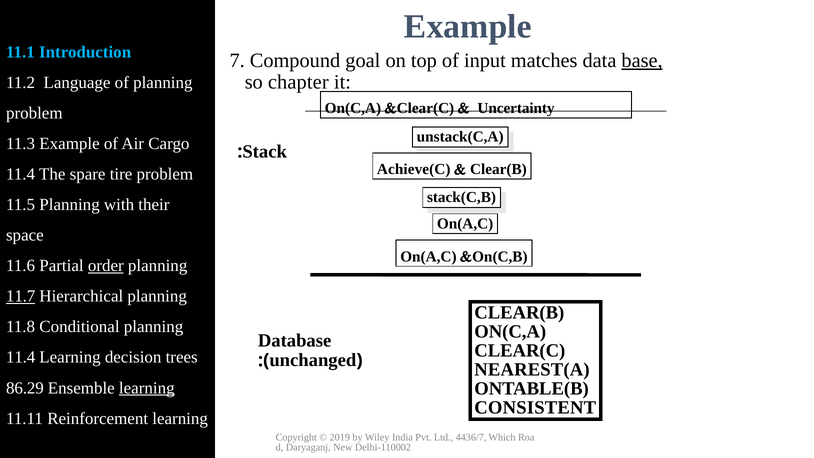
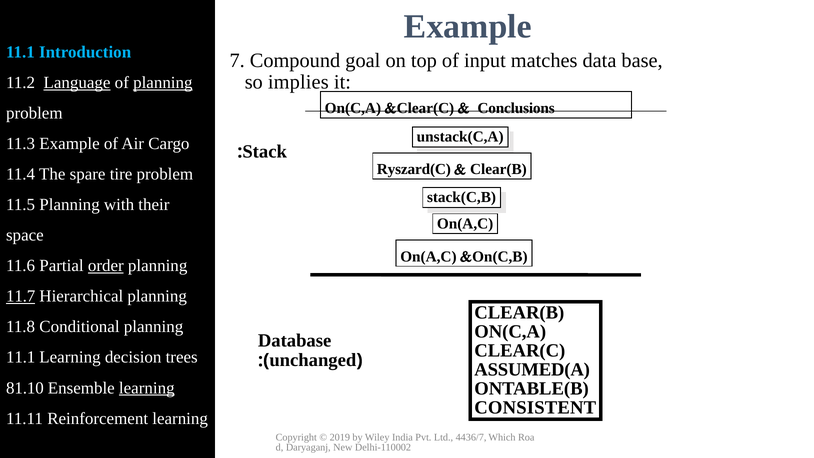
base underline: present -> none (642, 61)
chapter: chapter -> implies (298, 82)
Language underline: none -> present (77, 83)
planning underline: none -> present (163, 83)
Uncertainty: Uncertainty -> Conclusions (516, 108)
Achieve(C: Achieve(C -> Ryszard(C (414, 169)
11.4: 11.4 -> 11.1 (21, 357)
NEAREST(A: NEAREST(A -> ASSUMED(A (532, 369)
86.29: 86.29 -> 81.10 (25, 388)
